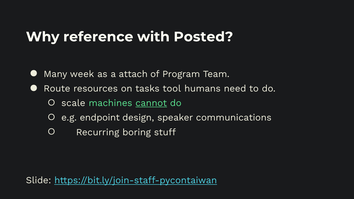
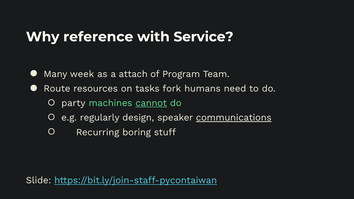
Posted: Posted -> Service (204, 37)
tool: tool -> fork (172, 89)
scale: scale -> party (73, 103)
endpoint: endpoint -> regularly (100, 118)
communications underline: none -> present (234, 118)
